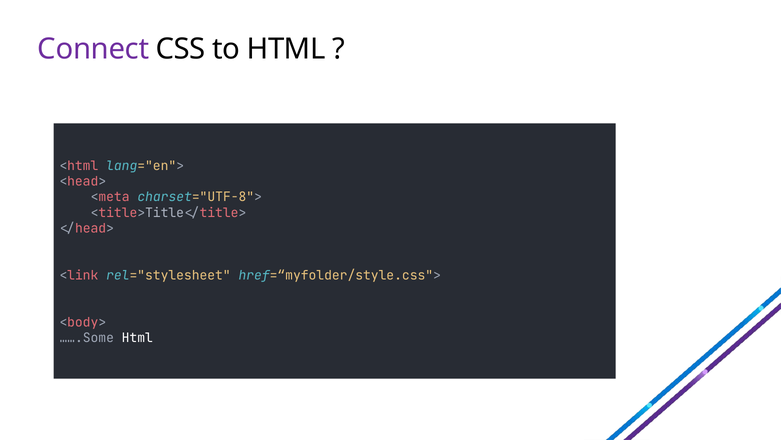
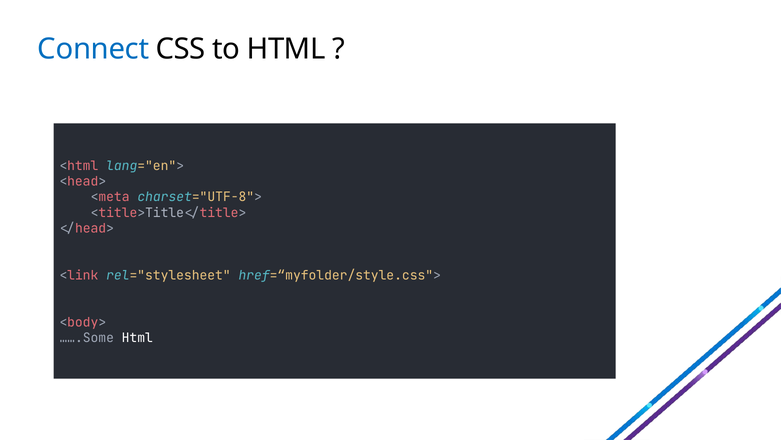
Connect colour: purple -> blue (93, 49)
